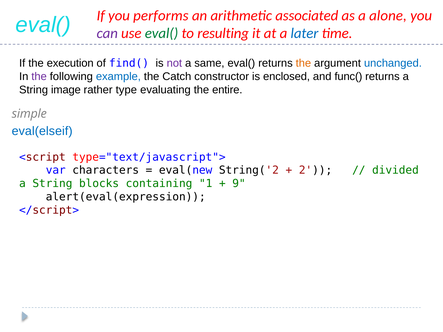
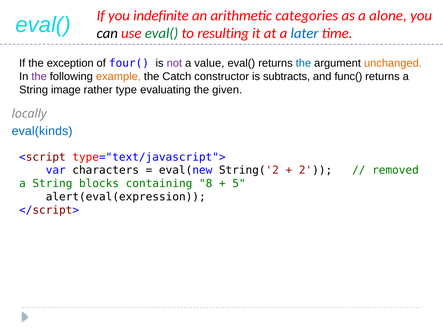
performs: performs -> indefinite (161, 16)
associated: associated -> categories (307, 16)
can colour: purple -> black (107, 33)
execution: execution -> exception (70, 63)
find(: find( -> four( (129, 63)
same: same -> value (209, 63)
the colour: orange -> blue (303, 63)
unchanged colour: blue -> orange (393, 63)
example colour: blue -> orange (118, 76)
enclosed: enclosed -> subtracts (287, 76)
entire: entire -> given (227, 90)
simple: simple -> locally (29, 114)
eval(elseif: eval(elseif -> eval(kinds (42, 131)
divided: divided -> removed (395, 170)
1: 1 -> 8 (206, 184)
9: 9 -> 5 (239, 184)
